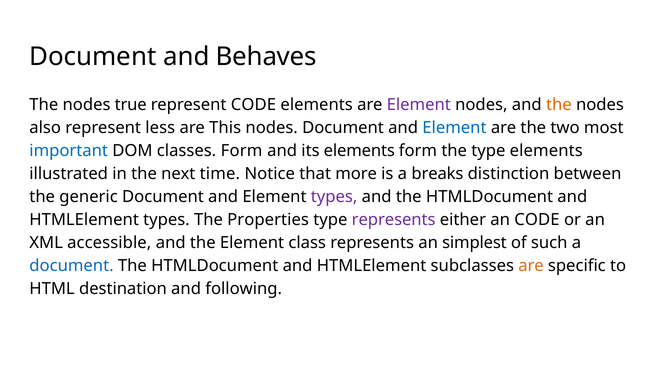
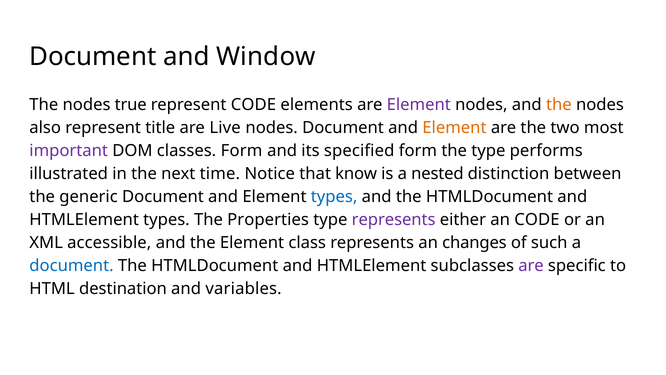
Behaves: Behaves -> Window (266, 56)
less: less -> title (160, 128)
This: This -> Live (225, 128)
Element colour: blue -> orange (454, 128)
important colour: blue -> purple (69, 151)
its elements: elements -> specified (359, 151)
type elements: elements -> performs (546, 151)
more: more -> know (356, 174)
breaks: breaks -> nested (437, 174)
types colour: purple -> blue (334, 197)
simplest: simplest -> changes (474, 243)
are colour: orange -> purple (531, 266)
following: following -> variables (244, 288)
